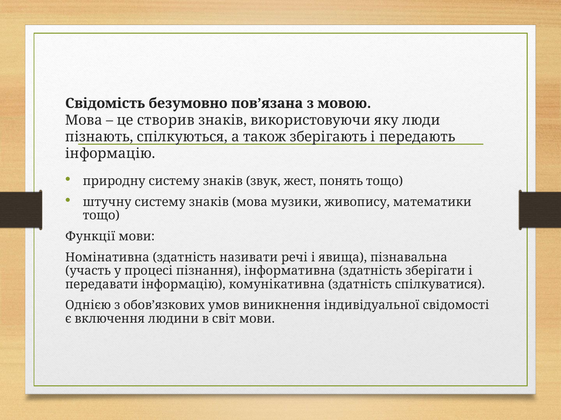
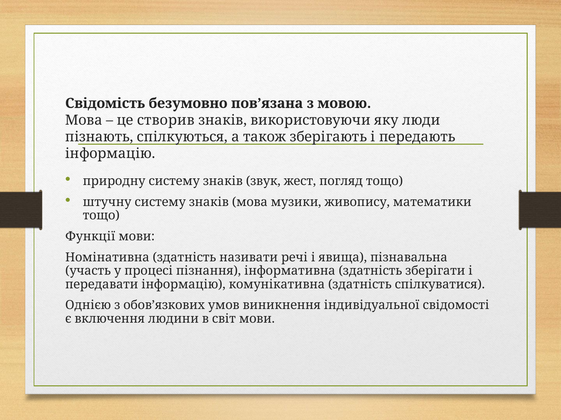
понять: понять -> погляд (341, 181)
